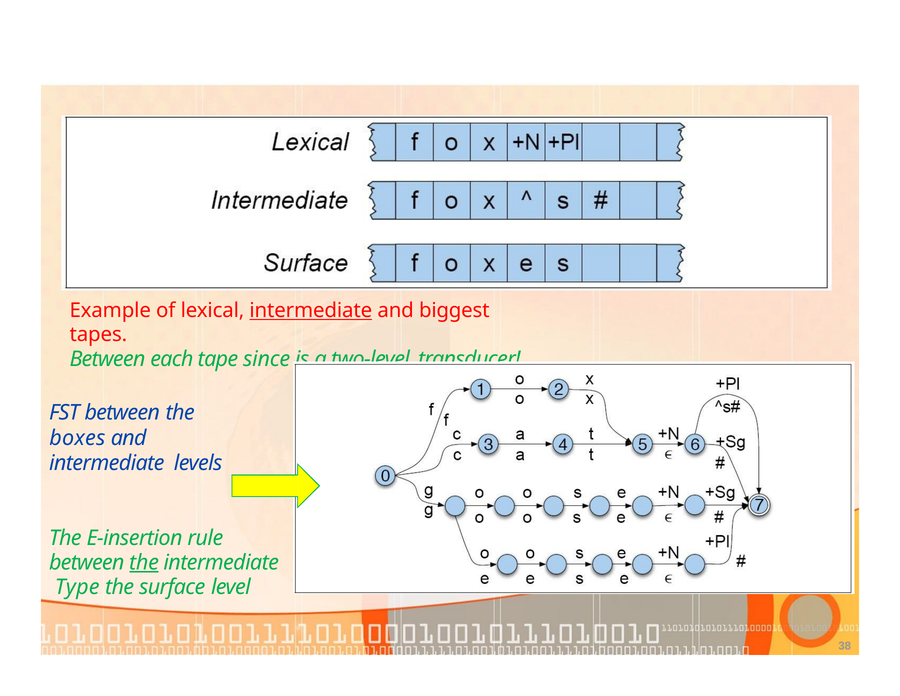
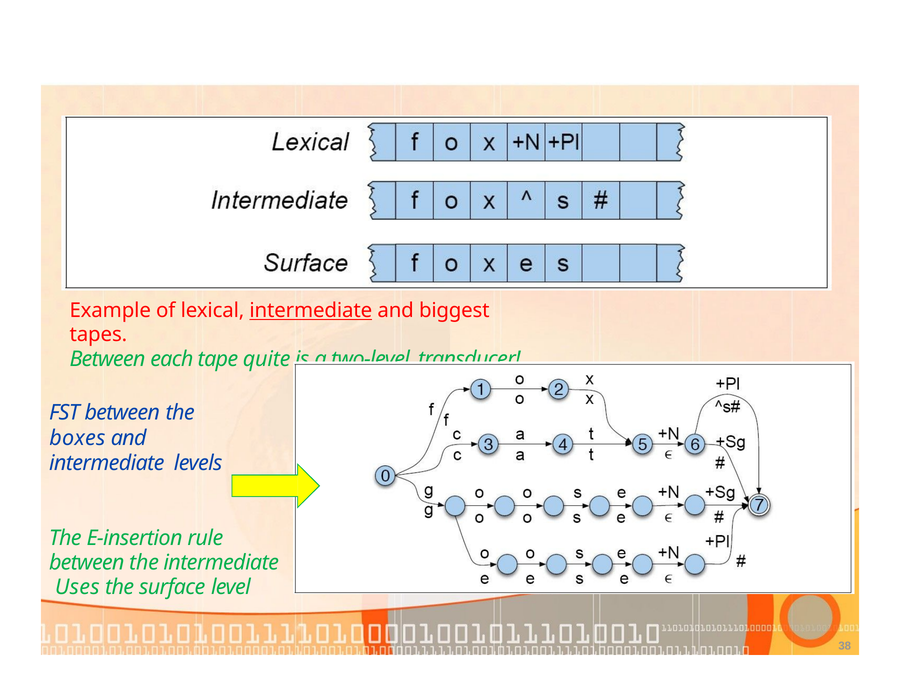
since: since -> quite (267, 359)
the underline: present -> none (144, 562)
Type: Type -> Uses (77, 587)
